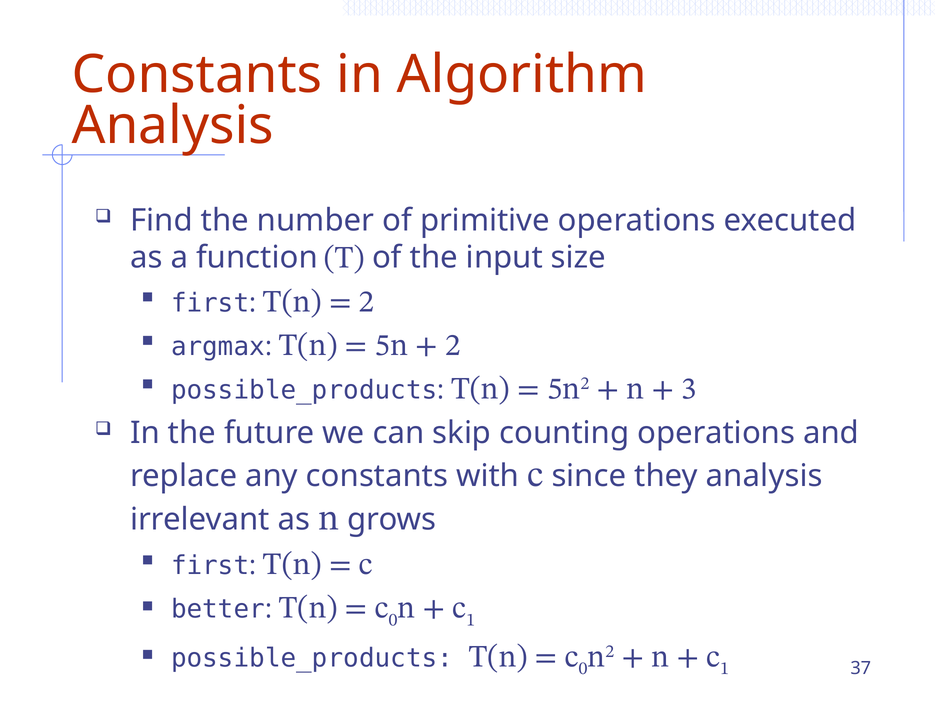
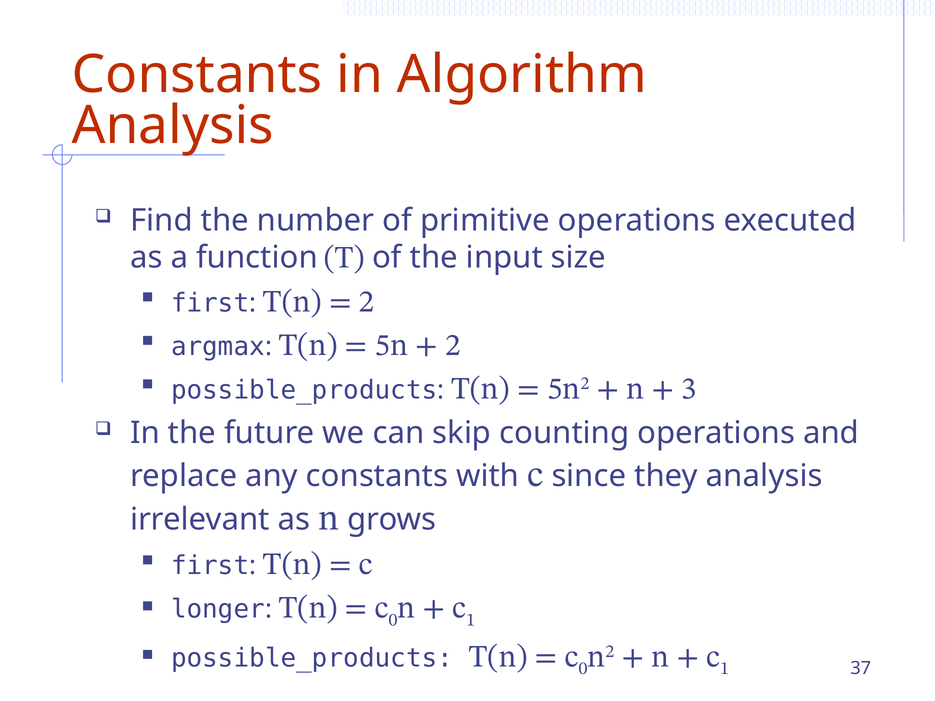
better: better -> longer (218, 610)
